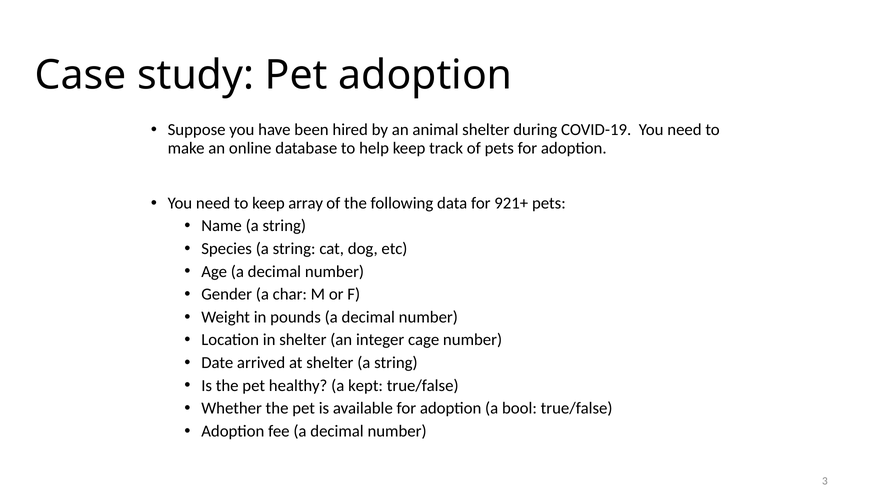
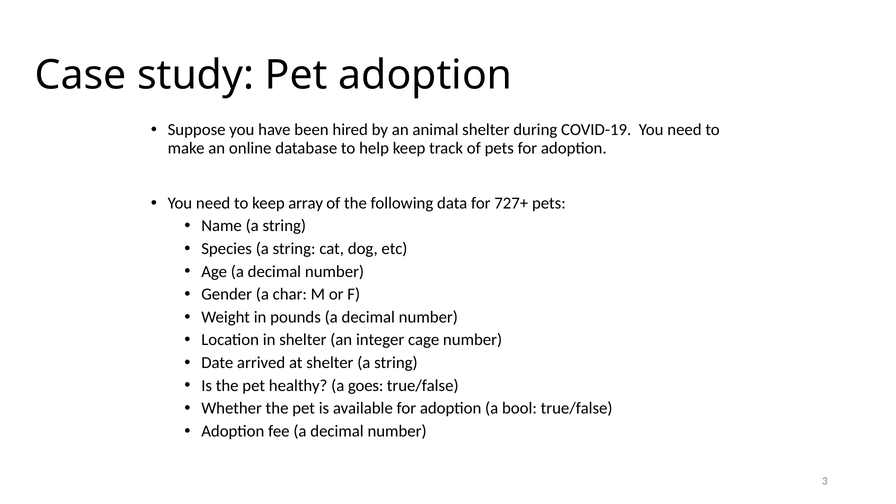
921+: 921+ -> 727+ (511, 203)
kept: kept -> goes (366, 385)
